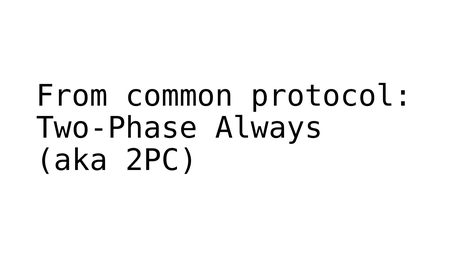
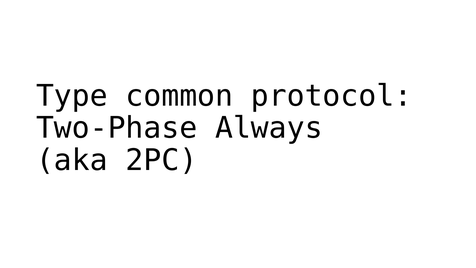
From: From -> Type (72, 96)
